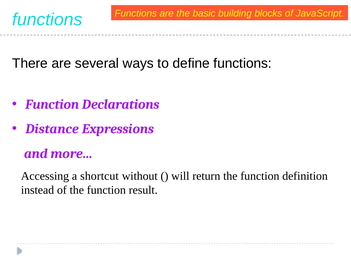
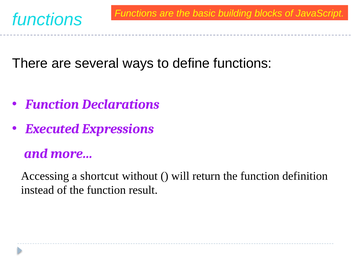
Distance: Distance -> Executed (52, 129)
